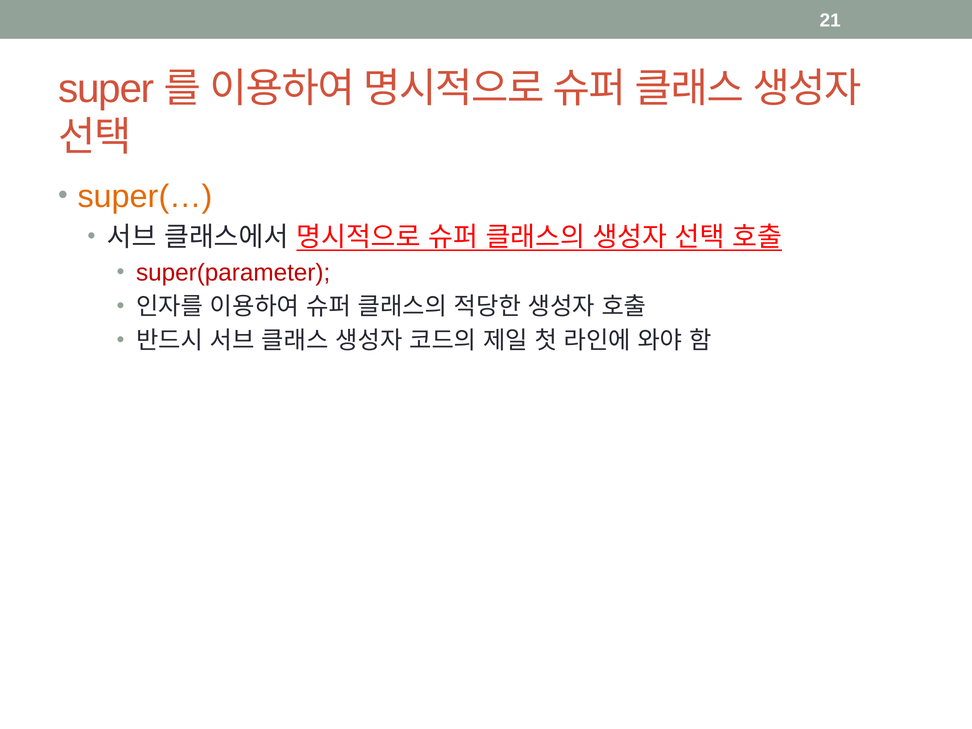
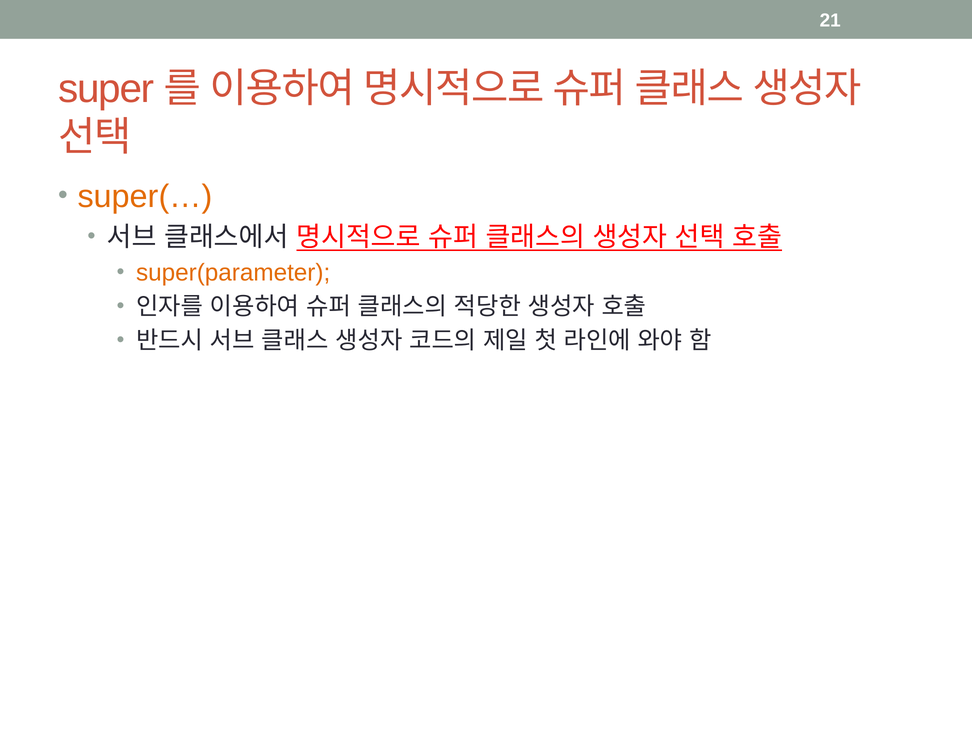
super(parameter colour: red -> orange (233, 273)
